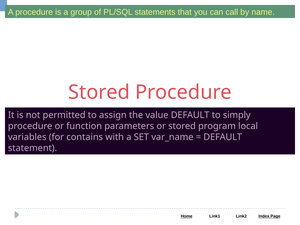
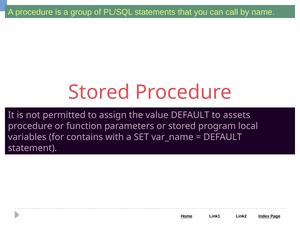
simply: simply -> assets (237, 115)
